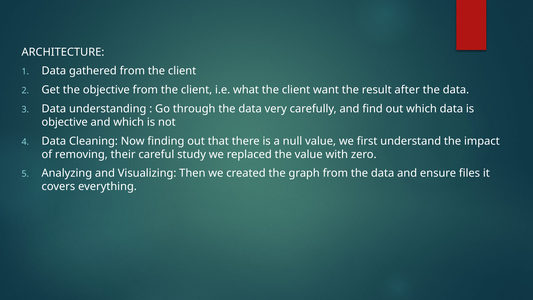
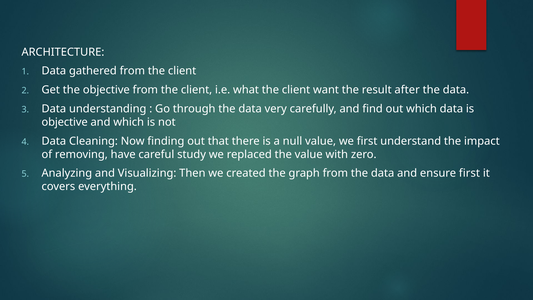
their: their -> have (123, 154)
ensure files: files -> first (469, 173)
